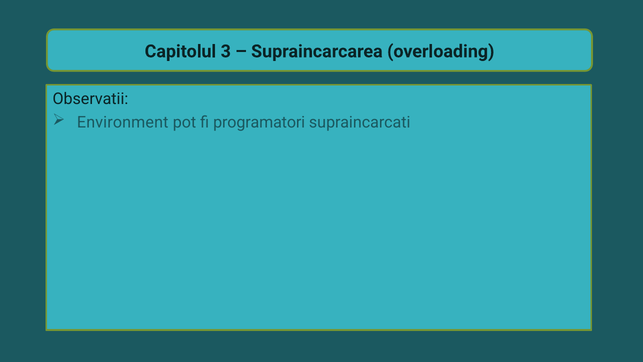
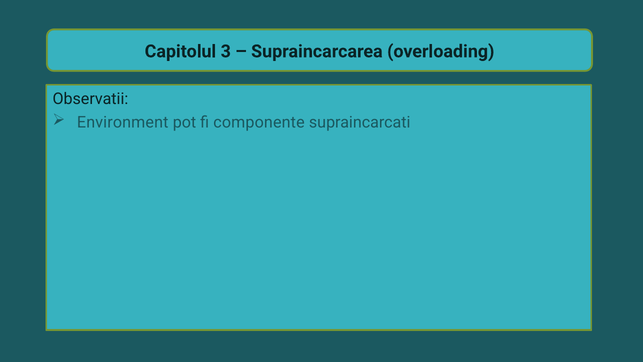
programatori: programatori -> componente (259, 123)
